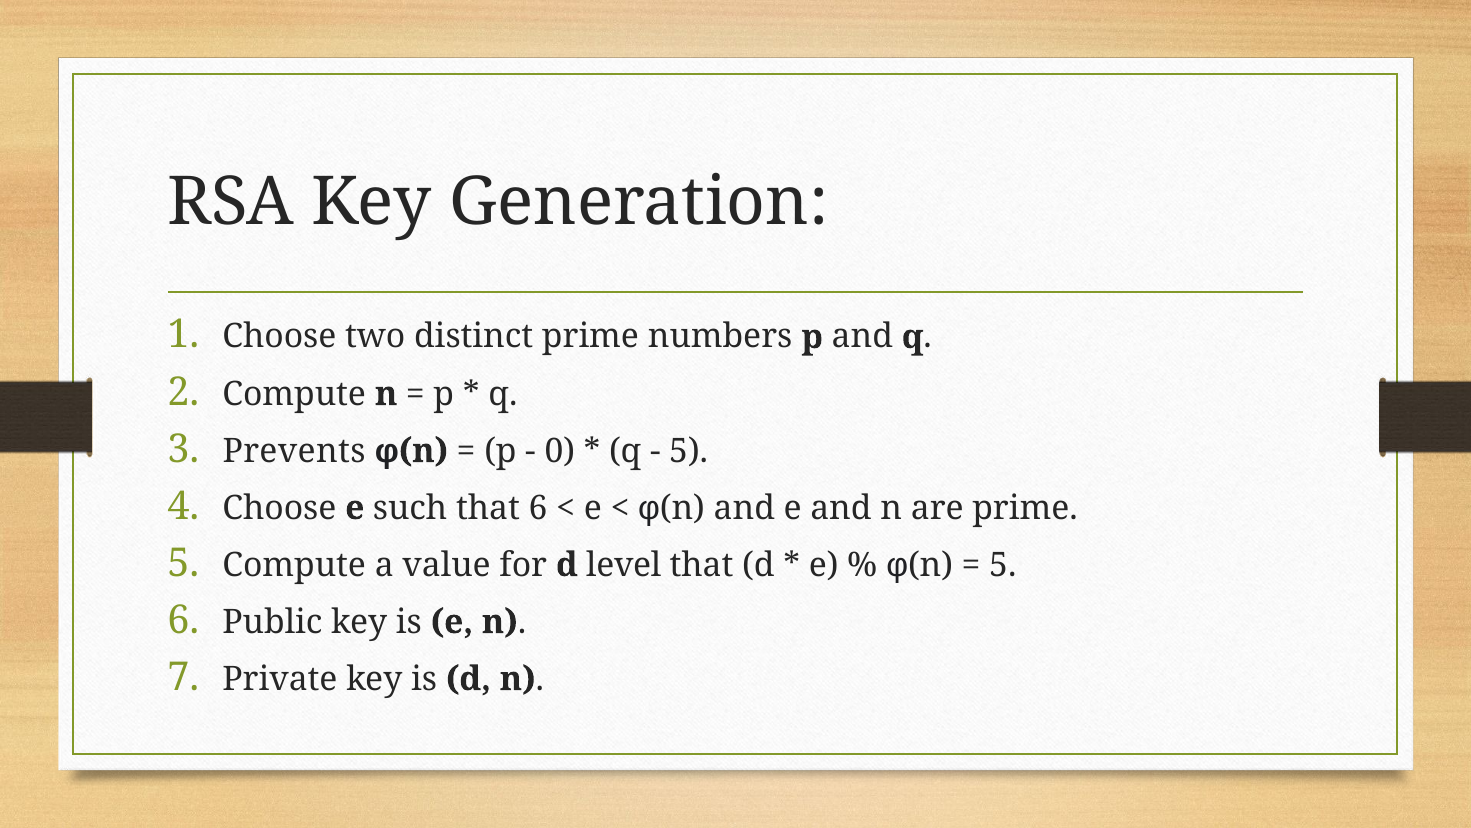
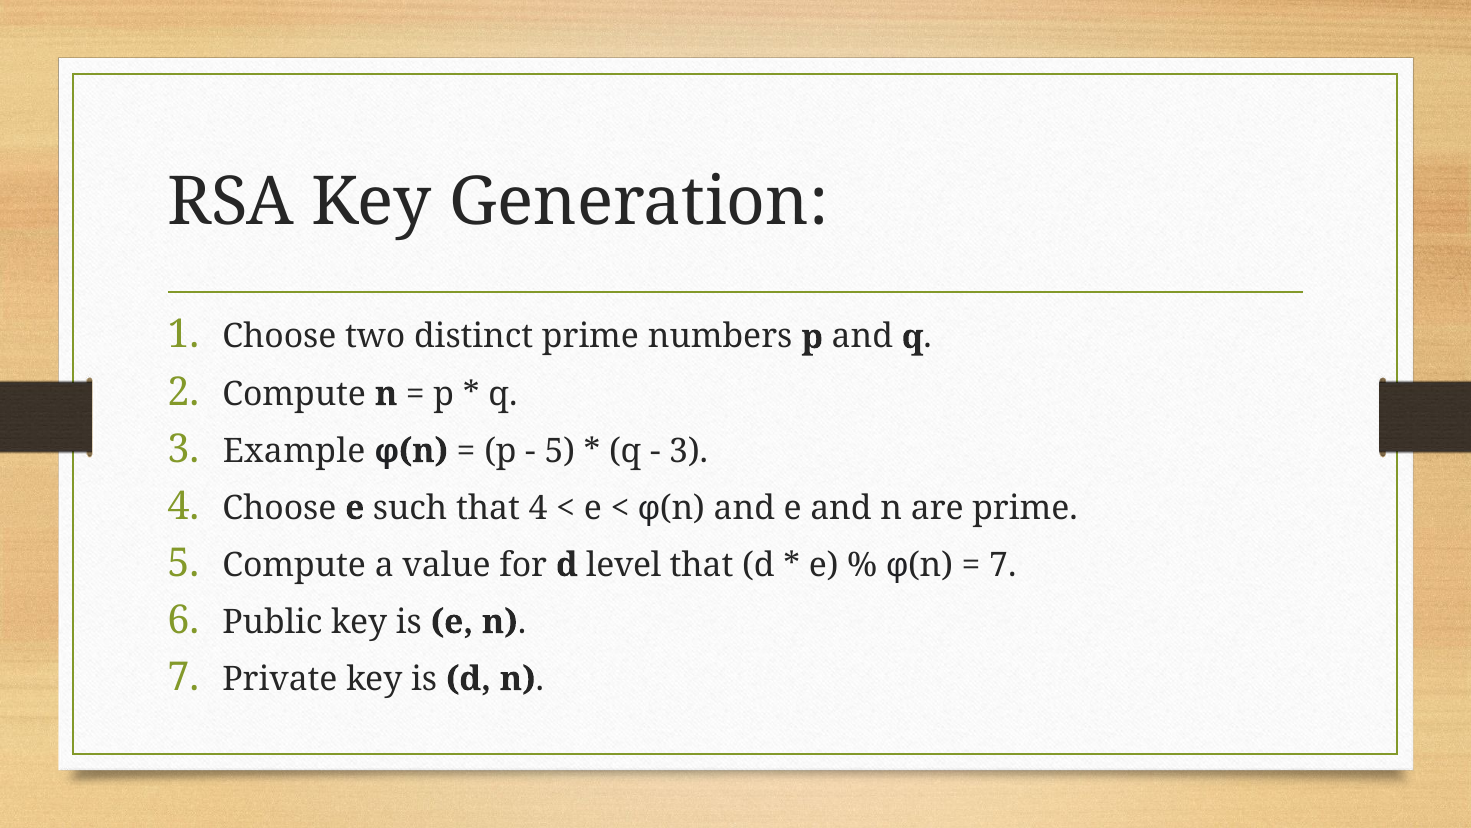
Prevents: Prevents -> Example (294, 451)
0: 0 -> 5 (560, 451)
5: 5 -> 3 (689, 451)
that 6: 6 -> 4 (538, 508)
5: 5 -> 7 (1003, 565)
